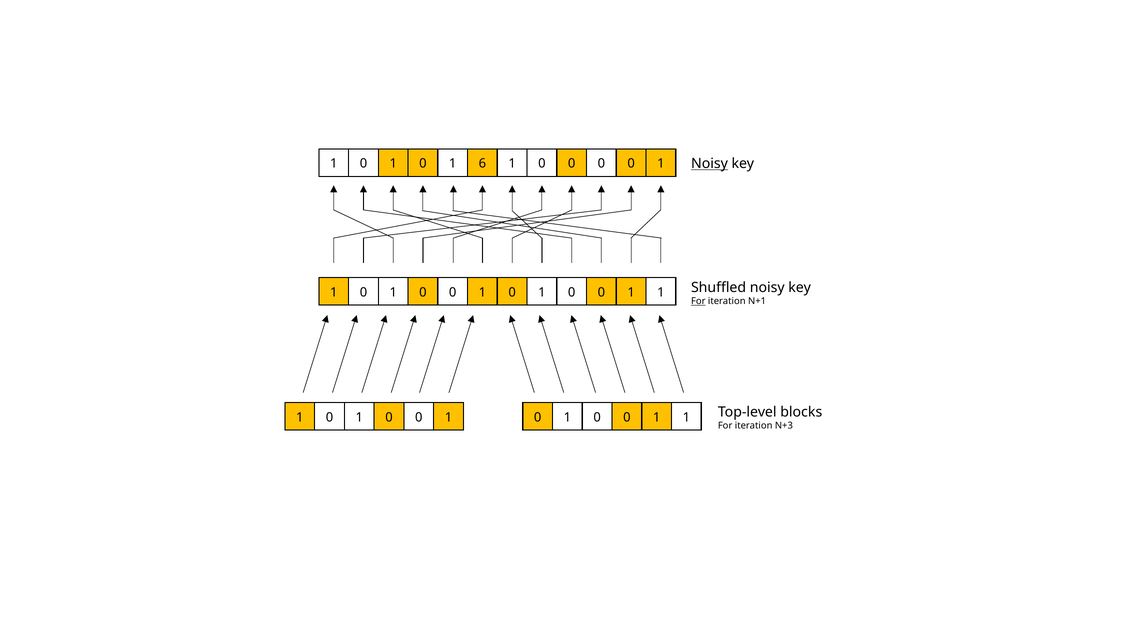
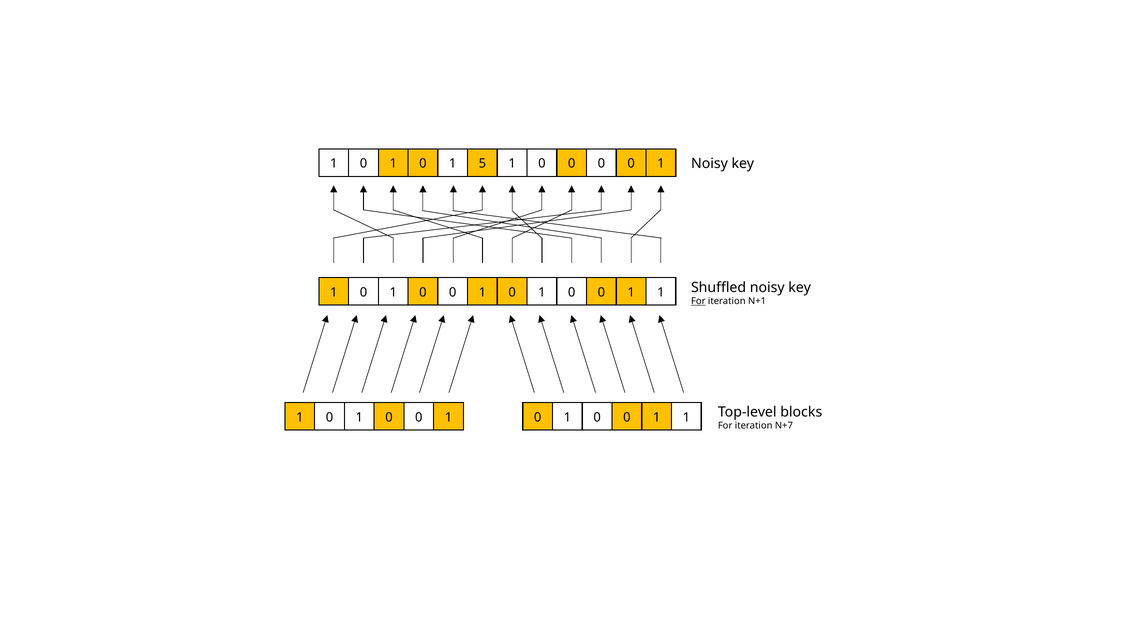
6: 6 -> 5 (482, 163)
Noisy underline: present -> none (709, 164)
N+3: N+3 -> N+7 (784, 425)
